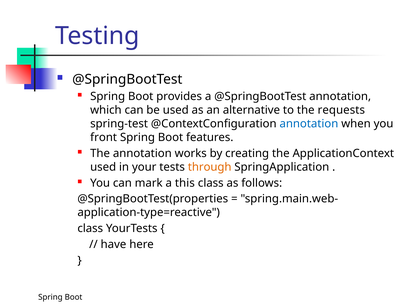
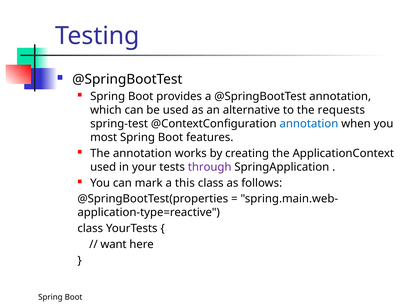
front: front -> most (104, 137)
through colour: orange -> purple (210, 167)
have: have -> want (114, 244)
